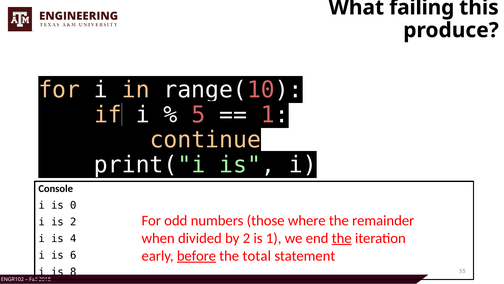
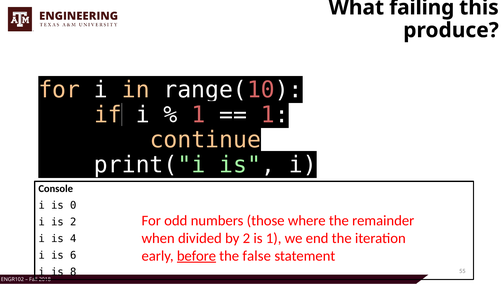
5: 5 -> 1 (198, 115)
the underline: present -> none (342, 238)
total: total -> false (257, 255)
